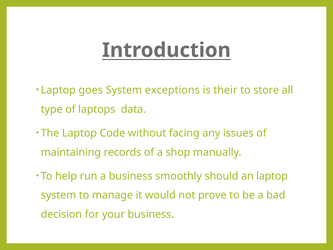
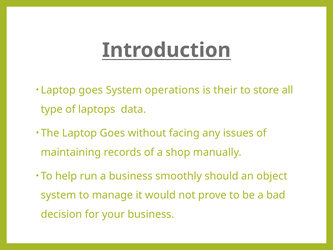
exceptions: exceptions -> operations (172, 90)
The Laptop Code: Code -> Goes (112, 133)
an laptop: laptop -> object (272, 176)
